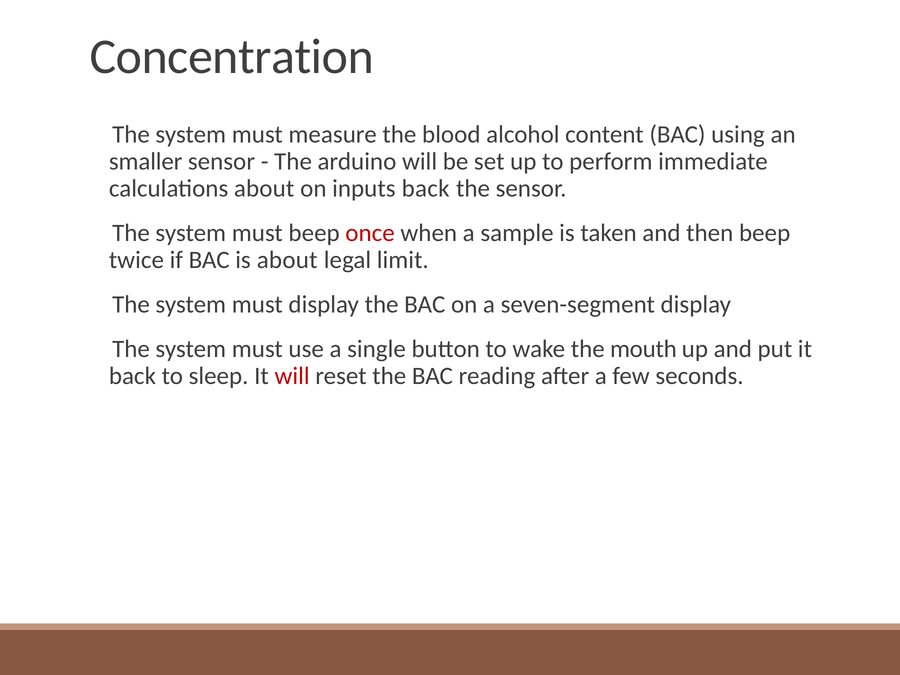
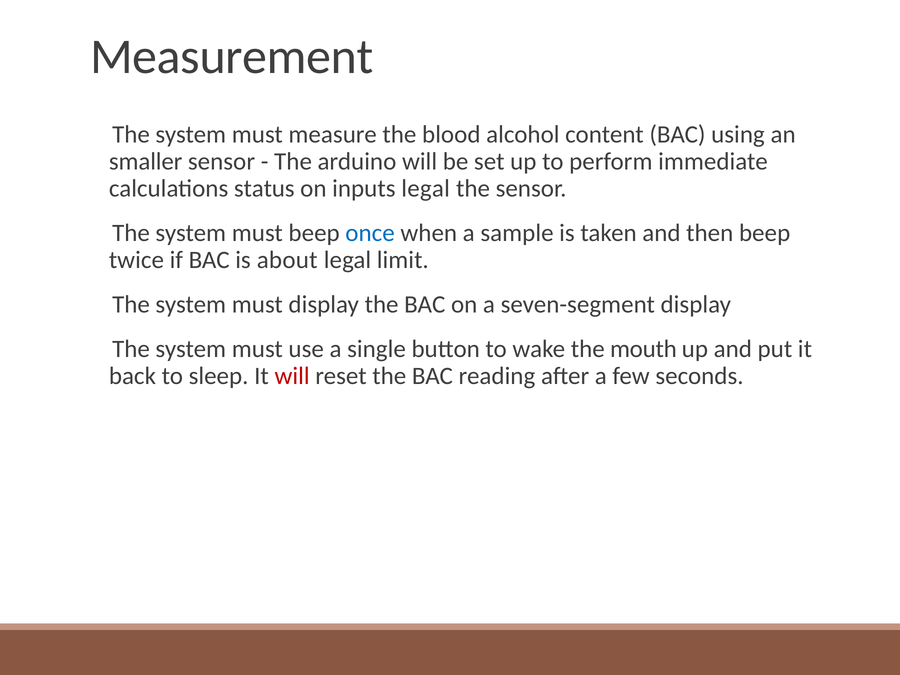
Concentration: Concentration -> Measurement (232, 57)
calculations about: about -> status (264, 189)
inputs back: back -> legal (426, 189)
once colour: red -> blue (370, 233)
